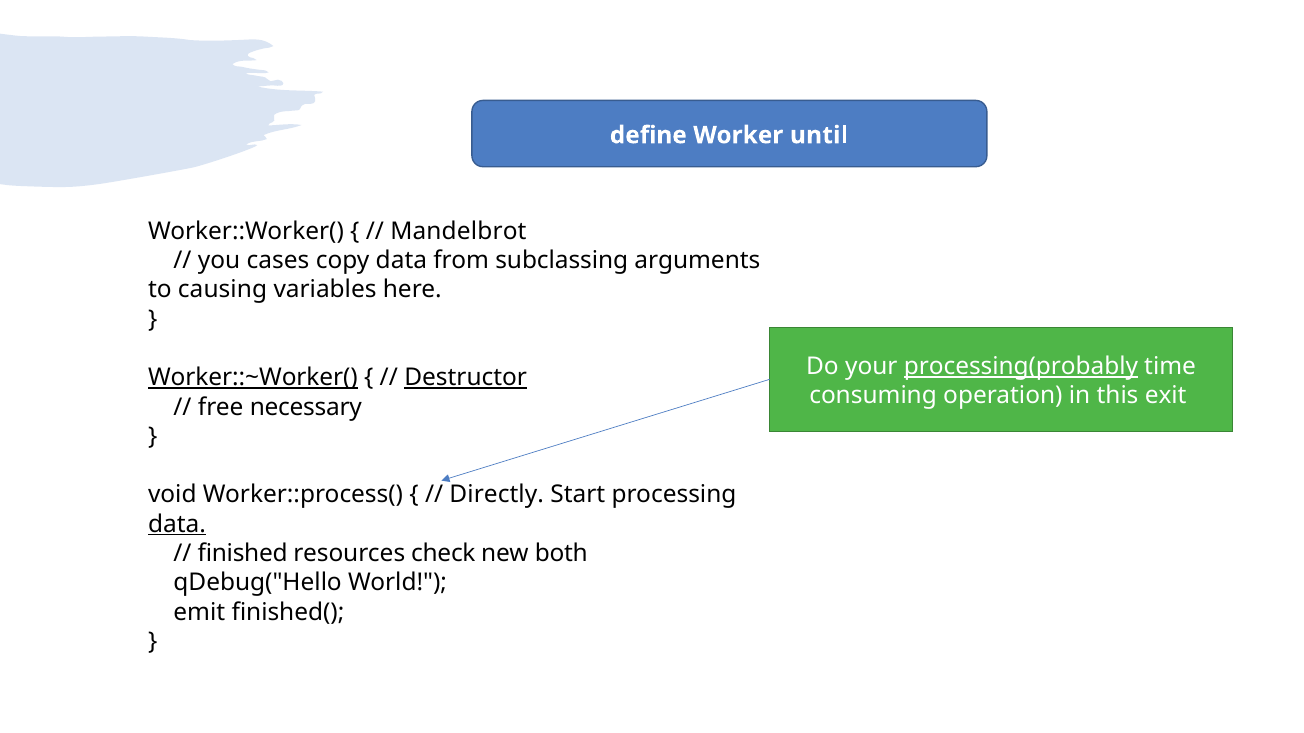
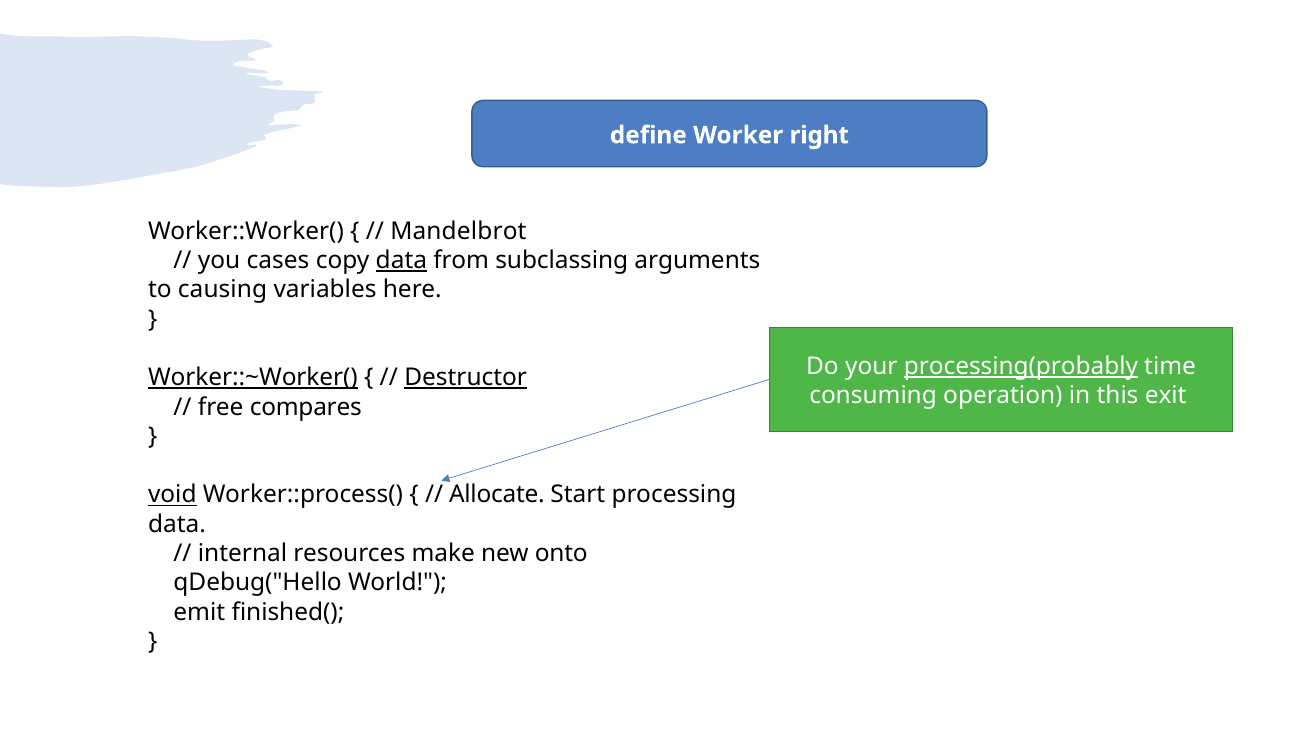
until: until -> right (819, 135)
data underline: none -> present (401, 261)
necessary: necessary -> compares (306, 407)
void underline: none -> present (172, 495)
Directly: Directly -> Allocate (497, 495)
data underline: present -> none (177, 525)
finished: finished -> internal (243, 554)
check: check -> make (443, 554)
both: both -> onto (561, 554)
